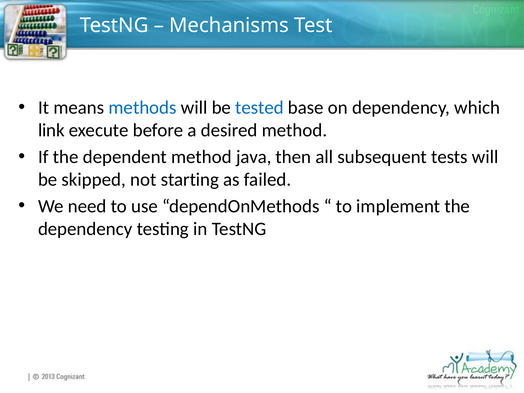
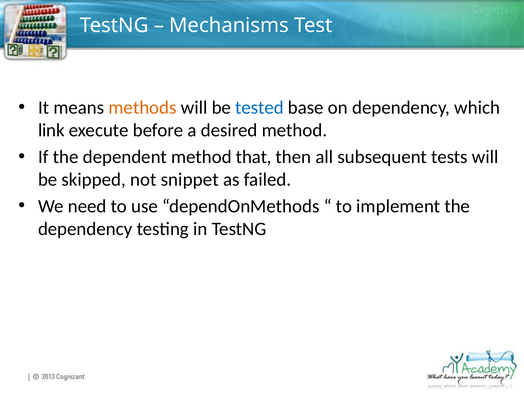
methods colour: blue -> orange (143, 108)
java: java -> that (254, 157)
starting: starting -> snippet (190, 180)
